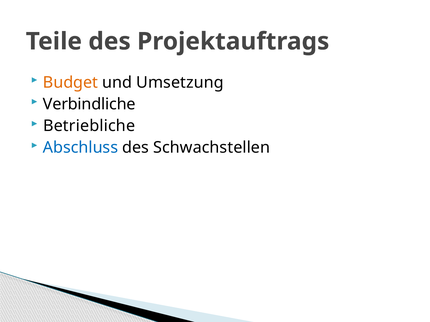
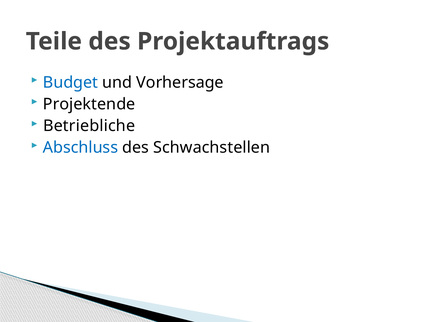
Budget colour: orange -> blue (71, 83)
Umsetzung: Umsetzung -> Vorhersage (180, 83)
Verbindliche: Verbindliche -> Projektende (89, 104)
